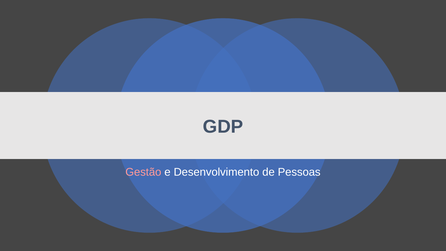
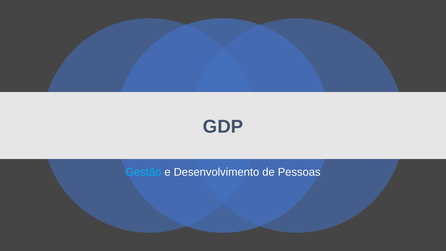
Gestão colour: pink -> light blue (143, 172)
